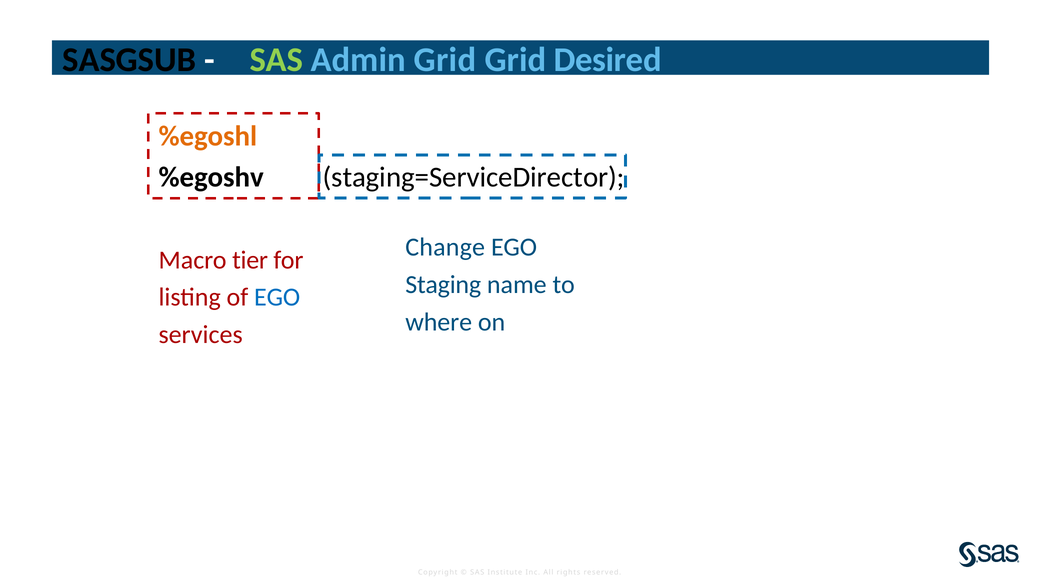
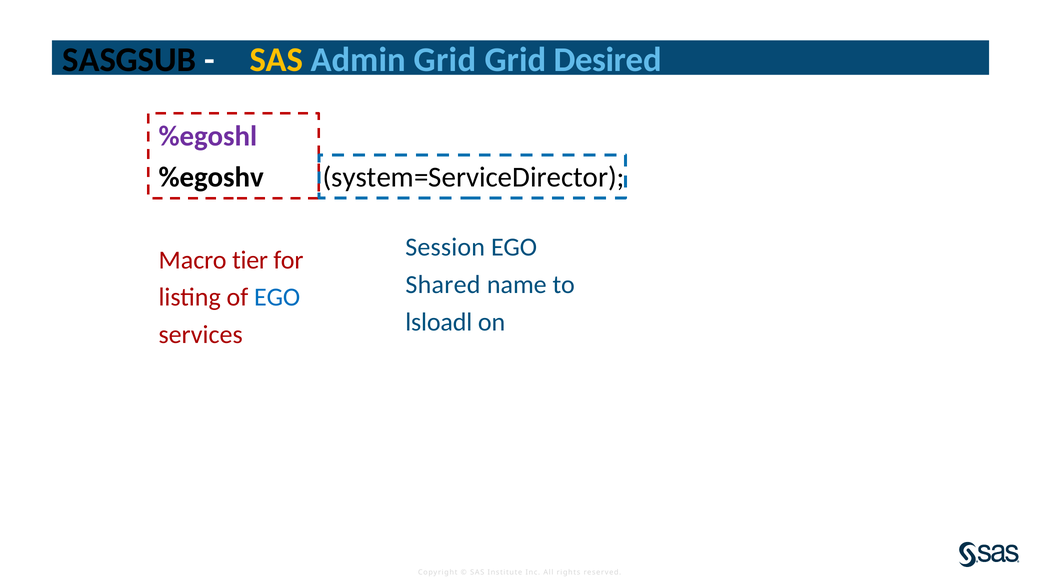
SAS colour: light green -> yellow (276, 60)
%egoshl colour: orange -> purple (208, 136)
staging=ServiceDirector: staging=ServiceDirector -> system=ServiceDirector (474, 177)
Change: Change -> Session (445, 247)
Staging: Staging -> Shared (443, 285)
where: where -> lsloadl (439, 322)
